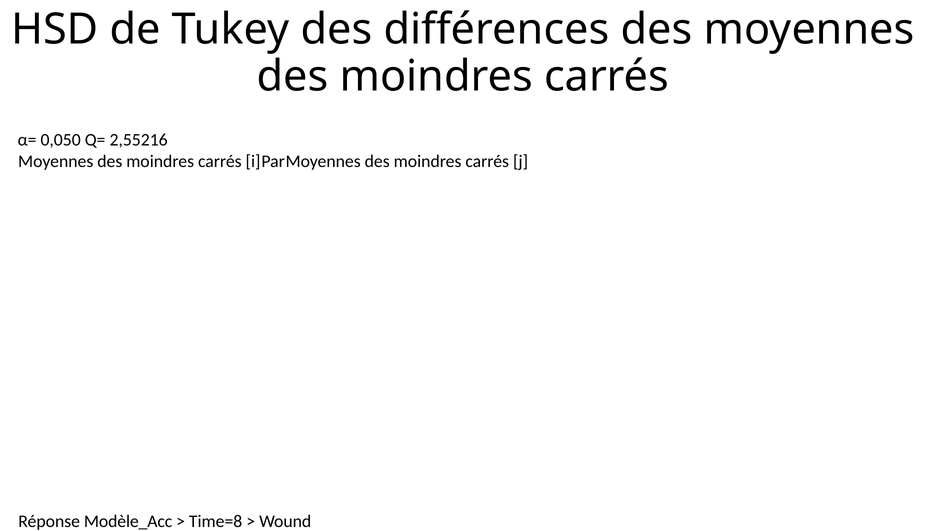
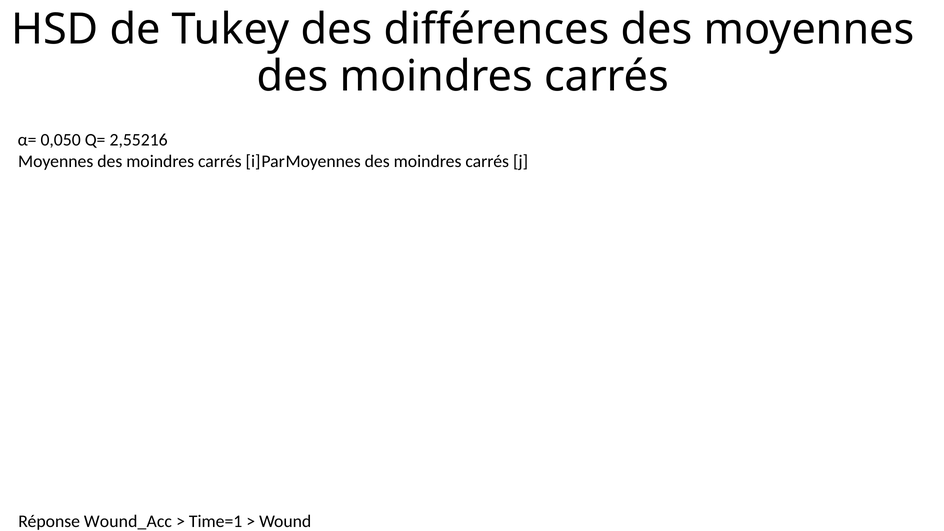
Modèle_Acc: Modèle_Acc -> Wound_Acc (128, 521)
Time=8: Time=8 -> Time=1 (216, 521)
